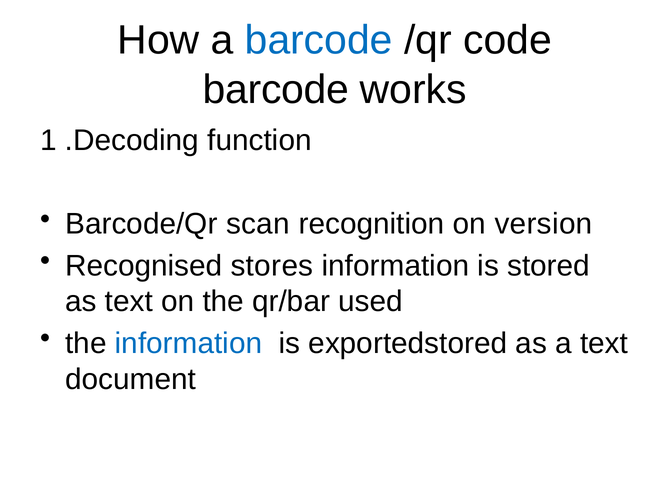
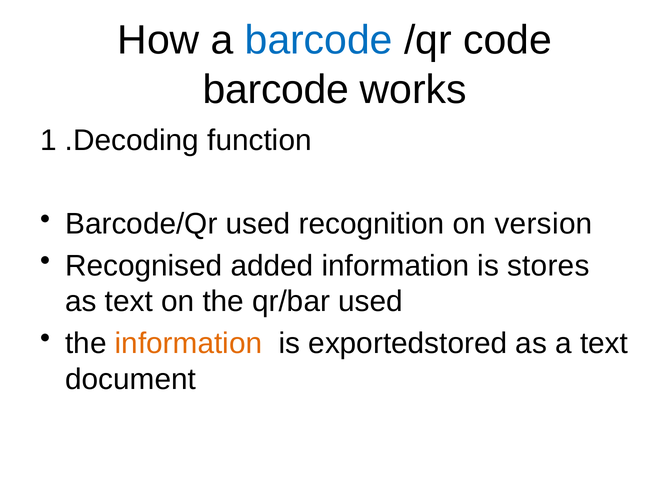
Barcode/Qr scan: scan -> used (258, 224)
stores: stores -> added (272, 266)
stored: stored -> stores (548, 266)
information colour: blue -> orange (189, 343)
